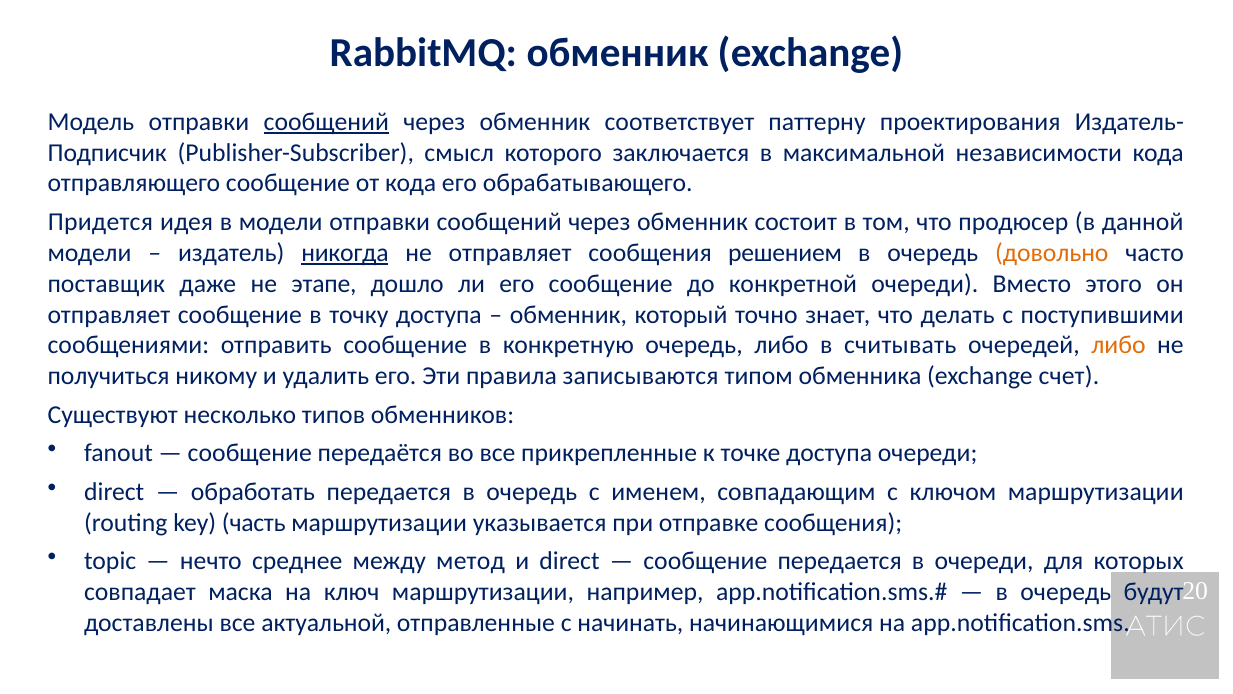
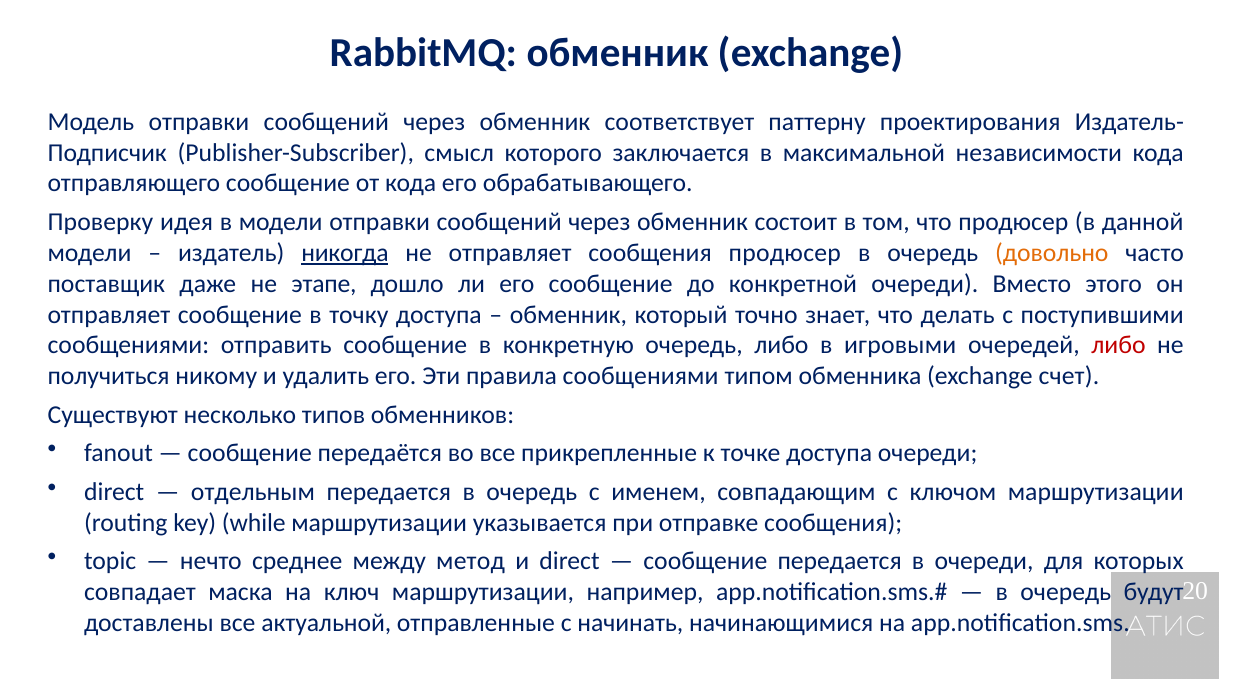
сообщений underline: present -> none (326, 122)
Придется: Придется -> Проверку (101, 222)
сообщения решением: решением -> продюсер (785, 253)
считывать: считывать -> игровыми (900, 345)
либо colour: orange -> red (1118, 345)
правила записываются: записываются -> сообщениями (641, 376)
обработать: обработать -> отдельным (253, 492)
часть: часть -> while (254, 523)
